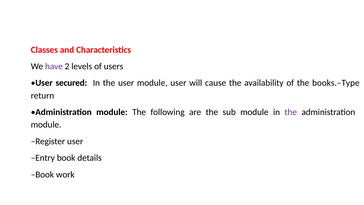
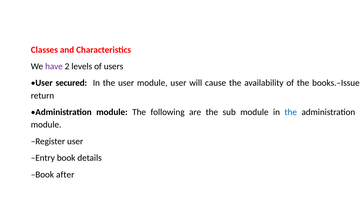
books.–Type: books.–Type -> books.–Issue (336, 83)
the colour: purple -> blue (291, 112)
work: work -> after (65, 174)
